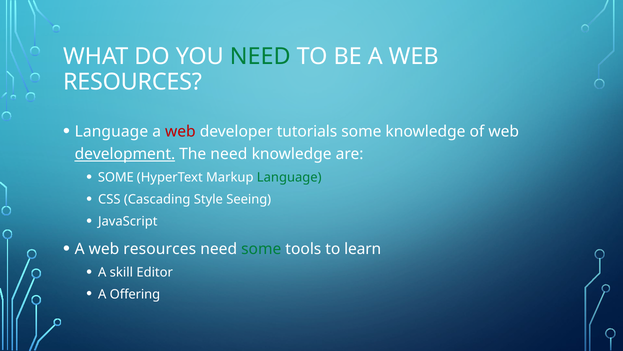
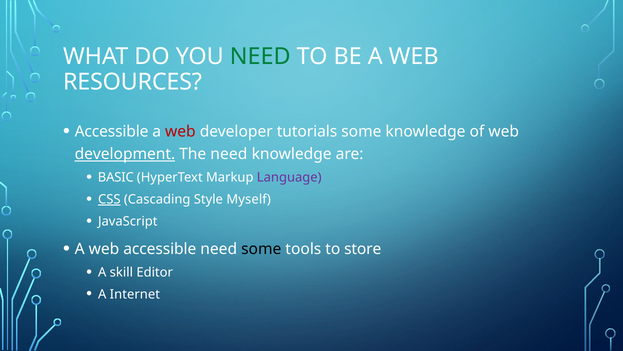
Language: Language -> Accessible (112, 131)
SOME: SOME -> BASIC (116, 177)
Language colour: green -> purple (289, 177)
CSS underline: none -> present (109, 199)
Seeing: Seeing -> Myself (249, 199)
resources: resources -> accessible (160, 249)
some colour: green -> black (261, 249)
learn: learn -> store (363, 249)
Offering: Offering -> Internet (135, 294)
